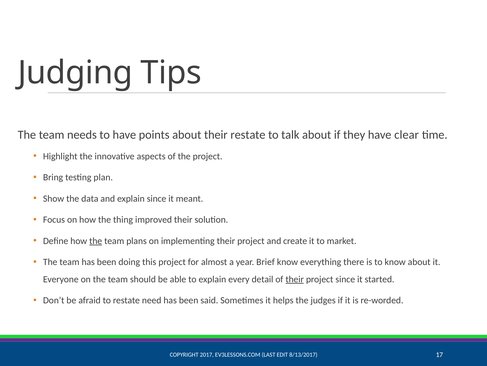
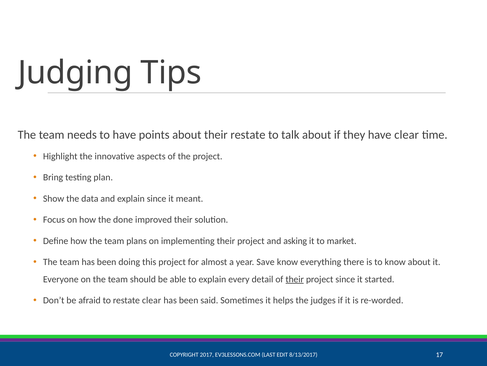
thing: thing -> done (123, 219)
the underline: present -> none (96, 241)
create: create -> asking (295, 241)
Brief: Brief -> Save (266, 262)
restate need: need -> clear (152, 300)
